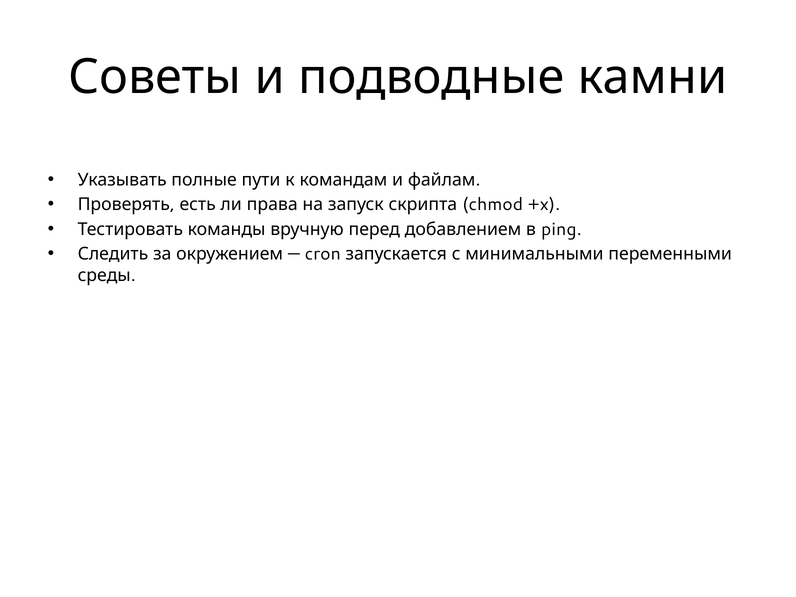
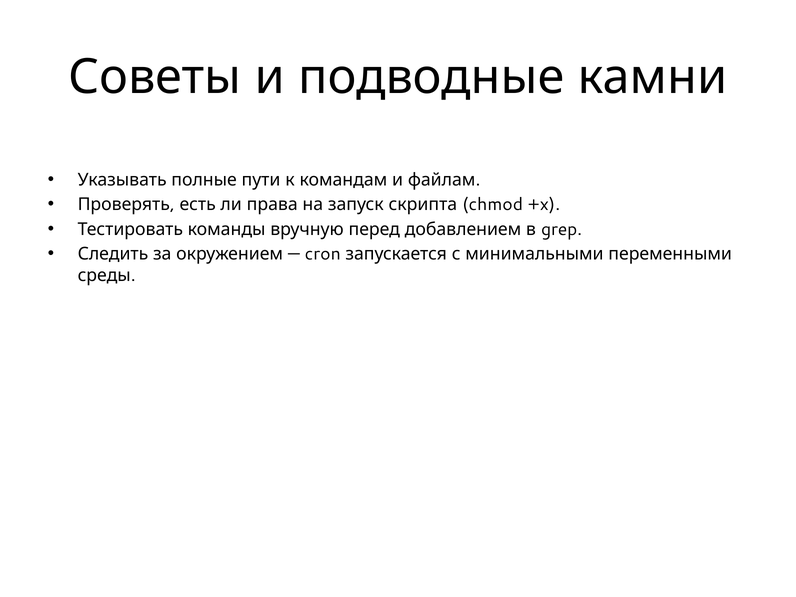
ping: ping -> grep (562, 229)
